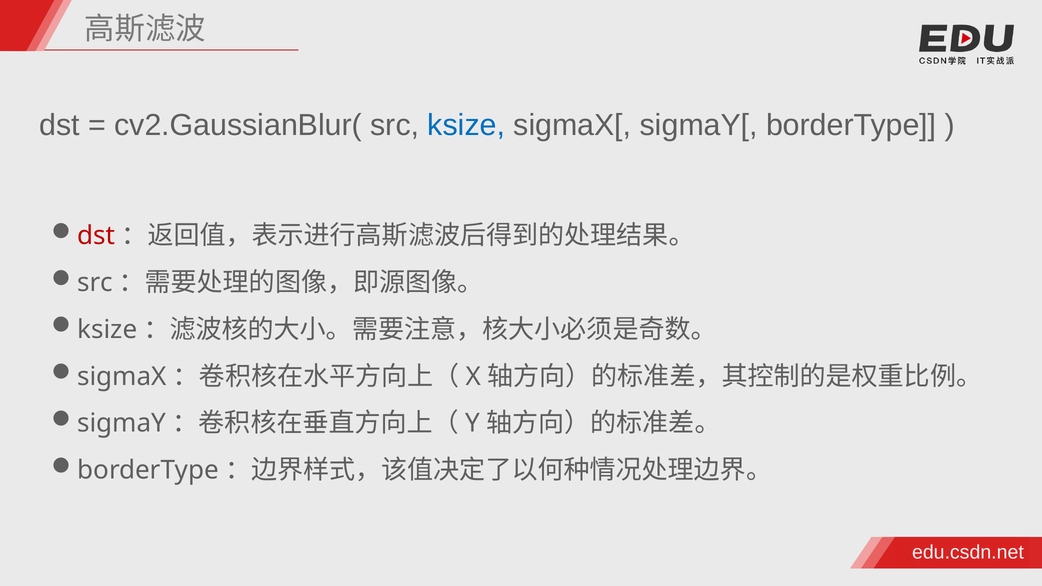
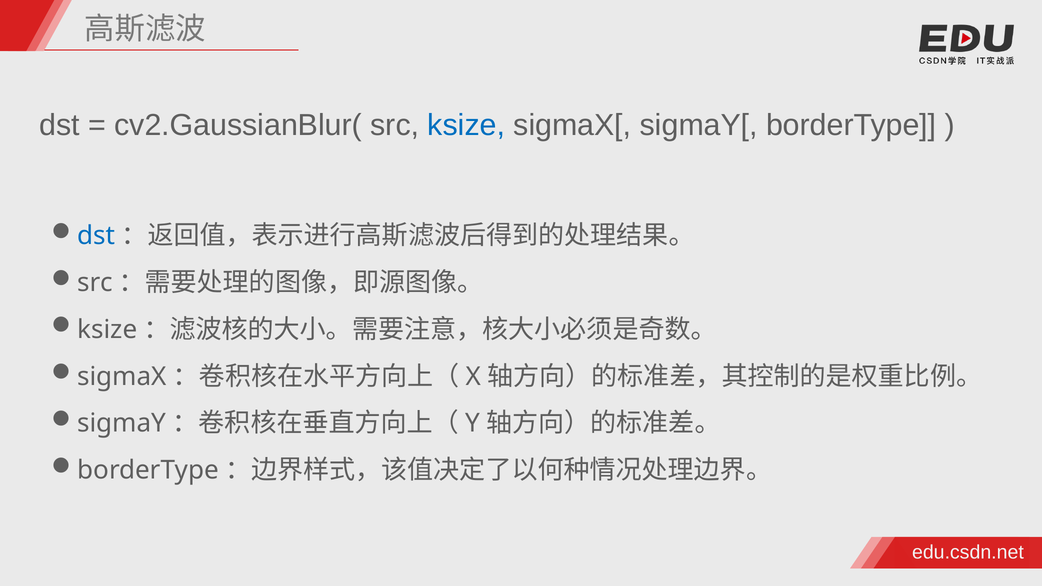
dst colour: red -> blue (96, 236)
